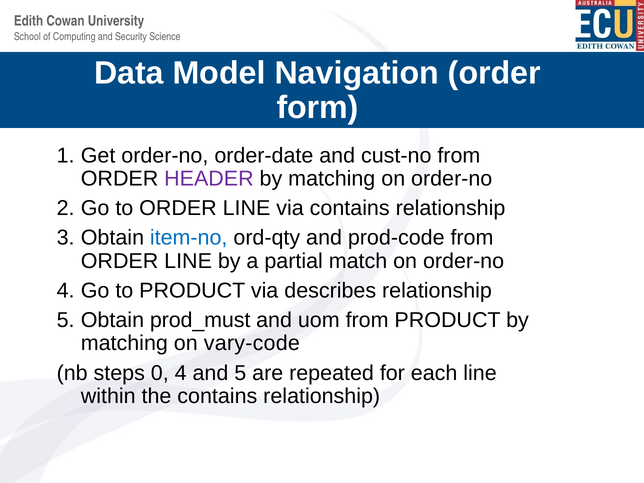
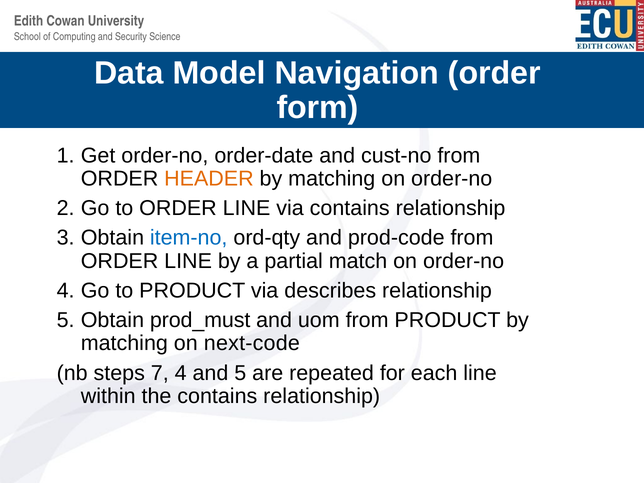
HEADER colour: purple -> orange (209, 179)
vary-code: vary-code -> next-code (252, 343)
0: 0 -> 7 (160, 373)
